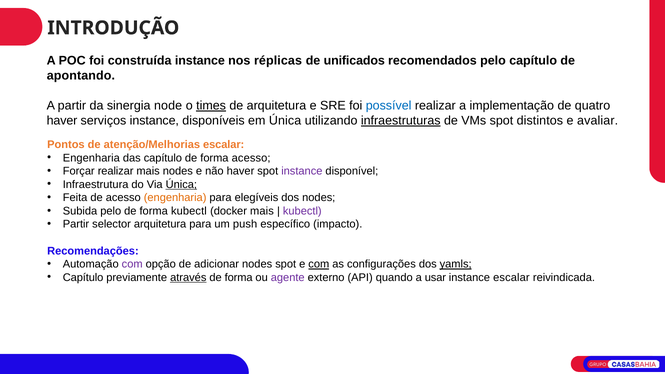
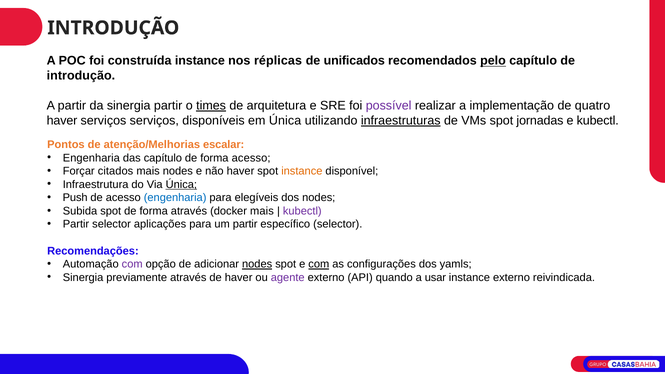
pelo underline: none -> present (493, 61)
apontando: apontando -> introdução (81, 76)
sinergia node: node -> partir (168, 106)
possível colour: blue -> purple (389, 106)
serviços instance: instance -> serviços (154, 121)
distintos: distintos -> jornadas (540, 121)
e avaliar: avaliar -> kubectl (598, 121)
Forçar realizar: realizar -> citados (116, 171)
instance colour: purple -> orange (302, 171)
Feita: Feita -> Push (75, 198)
engenharia colour: orange -> blue (175, 198)
Subida pelo: pelo -> spot (111, 211)
forma kubectl: kubectl -> através (189, 211)
selector arquitetura: arquitetura -> aplicações (160, 224)
um push: push -> partir (245, 224)
específico impacto: impacto -> selector (338, 224)
nodes underline: none -> present (257, 264)
yamls underline: present -> none (456, 264)
Capítulo: Capítulo -> Sinergia (83, 278)
através underline: present -> none (188, 278)
forma: forma -> haver (239, 278)
instance escalar: escalar -> externo (511, 278)
